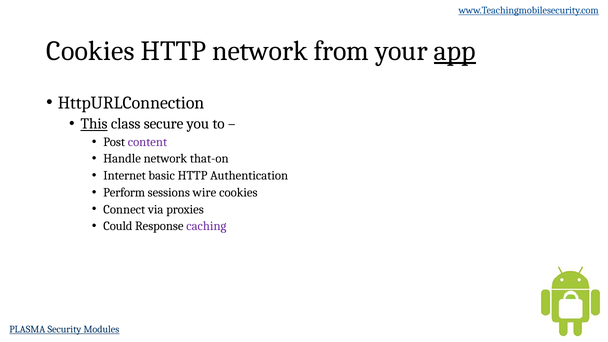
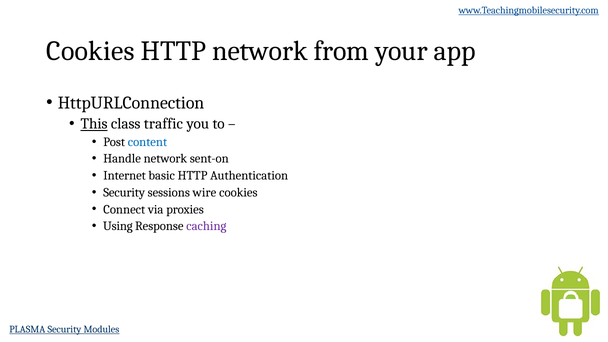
app underline: present -> none (455, 51)
secure: secure -> traffic (163, 124)
content colour: purple -> blue (147, 142)
that-on: that-on -> sent-on (209, 159)
Perform: Perform -> Security (124, 192)
Could: Could -> Using (118, 226)
